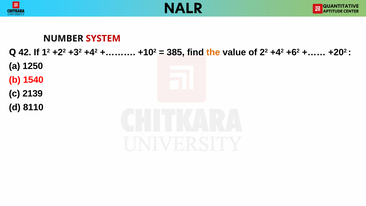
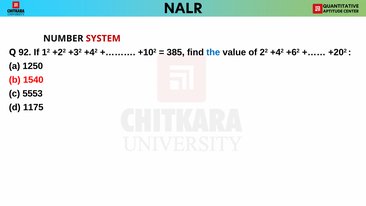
42: 42 -> 92 (25, 52)
the colour: orange -> blue (213, 52)
2139: 2139 -> 5553 (33, 94)
8110: 8110 -> 1175 (33, 107)
